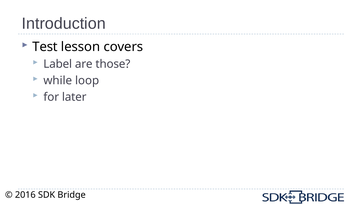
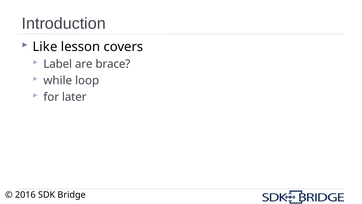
Test: Test -> Like (45, 47)
those: those -> brace (113, 64)
